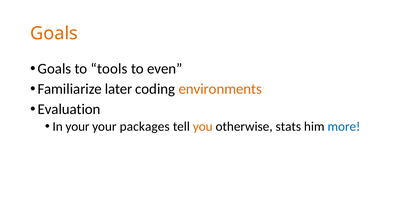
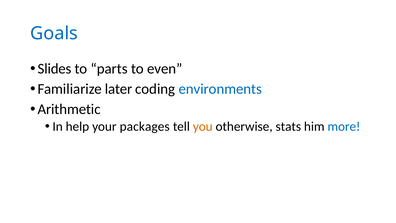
Goals colour: orange -> blue (54, 33)
Goals: Goals -> Slides (55, 69)
tools: tools -> parts (109, 69)
environments colour: orange -> blue (220, 89)
Evaluation: Evaluation -> Arithmetic (69, 109)
In your: your -> help (77, 126)
